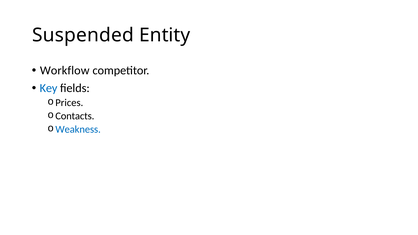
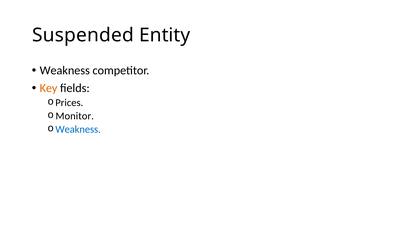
Workflow: Workflow -> Weakness (65, 71)
Key colour: blue -> orange (49, 88)
Contacts: Contacts -> Monitor (75, 116)
